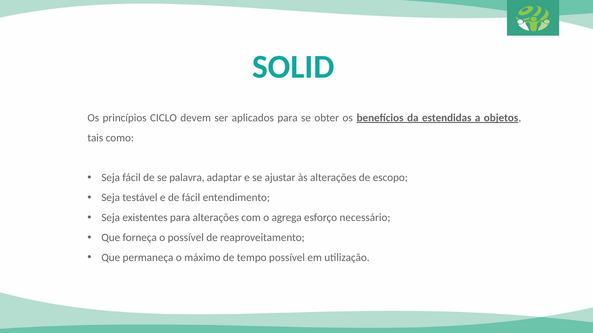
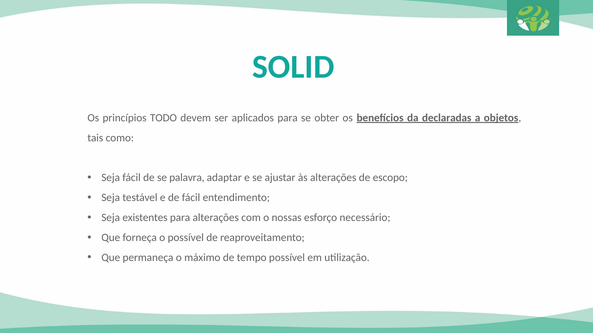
CICLO: CICLO -> TODO (163, 118)
estendidas: estendidas -> declaradas (447, 118)
agrega: agrega -> nossas (287, 218)
